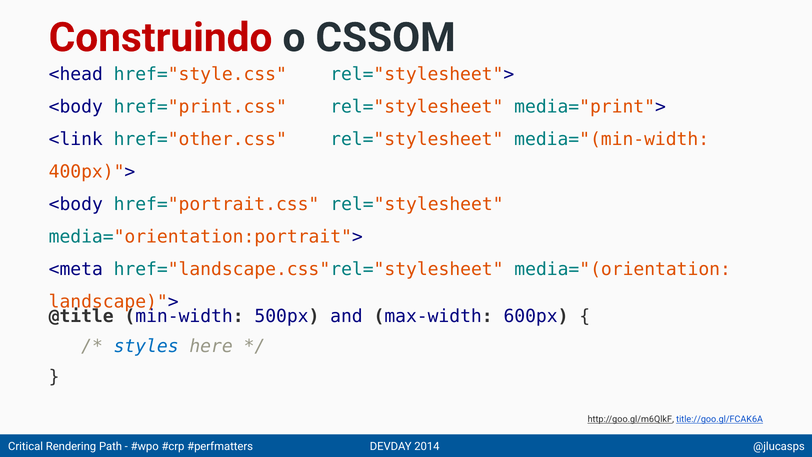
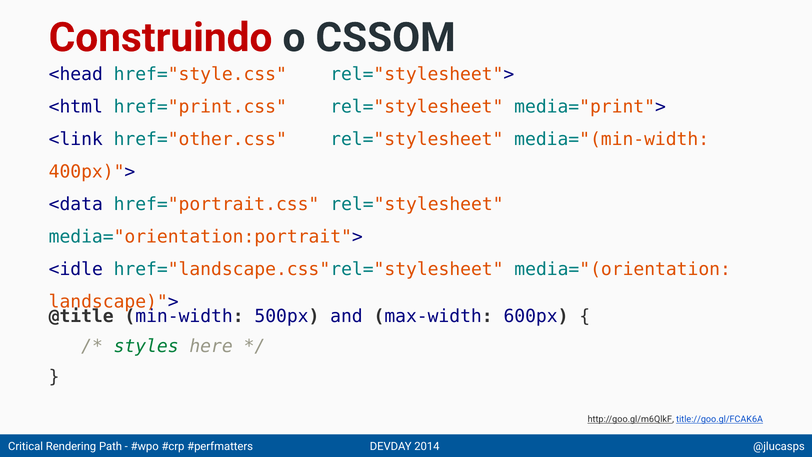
<body: <body -> <html (76, 107)
<body: <body -> <data (76, 204)
<meta: <meta -> <idle (76, 269)
styles colour: blue -> green (146, 346)
